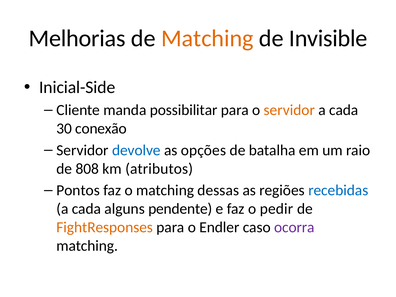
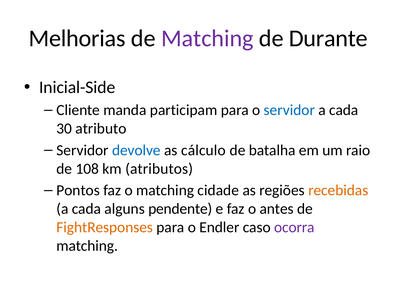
Matching colour: orange -> purple (207, 38)
Invisible: Invisible -> Durante (328, 38)
possibilitar: possibilitar -> participam (184, 110)
servidor colour: orange -> blue (289, 110)
conexão: conexão -> atributo (101, 129)
opções: opções -> cálculo (203, 150)
808: 808 -> 108 (87, 169)
dessas: dessas -> cidade (218, 190)
recebidas colour: blue -> orange (338, 190)
pedir: pedir -> antes (277, 209)
